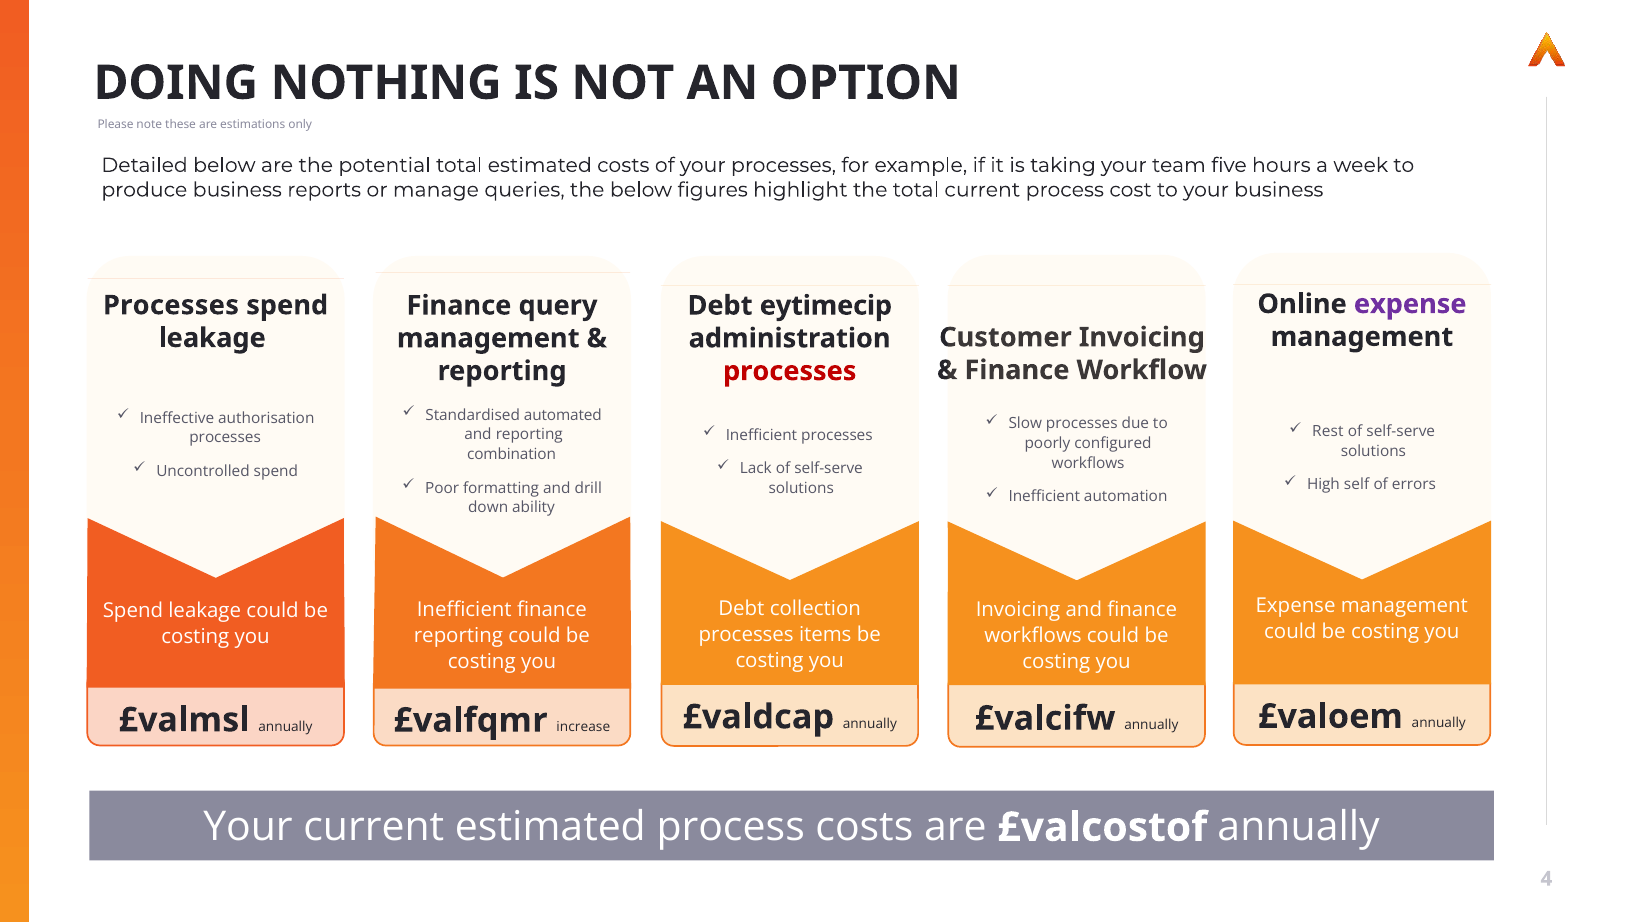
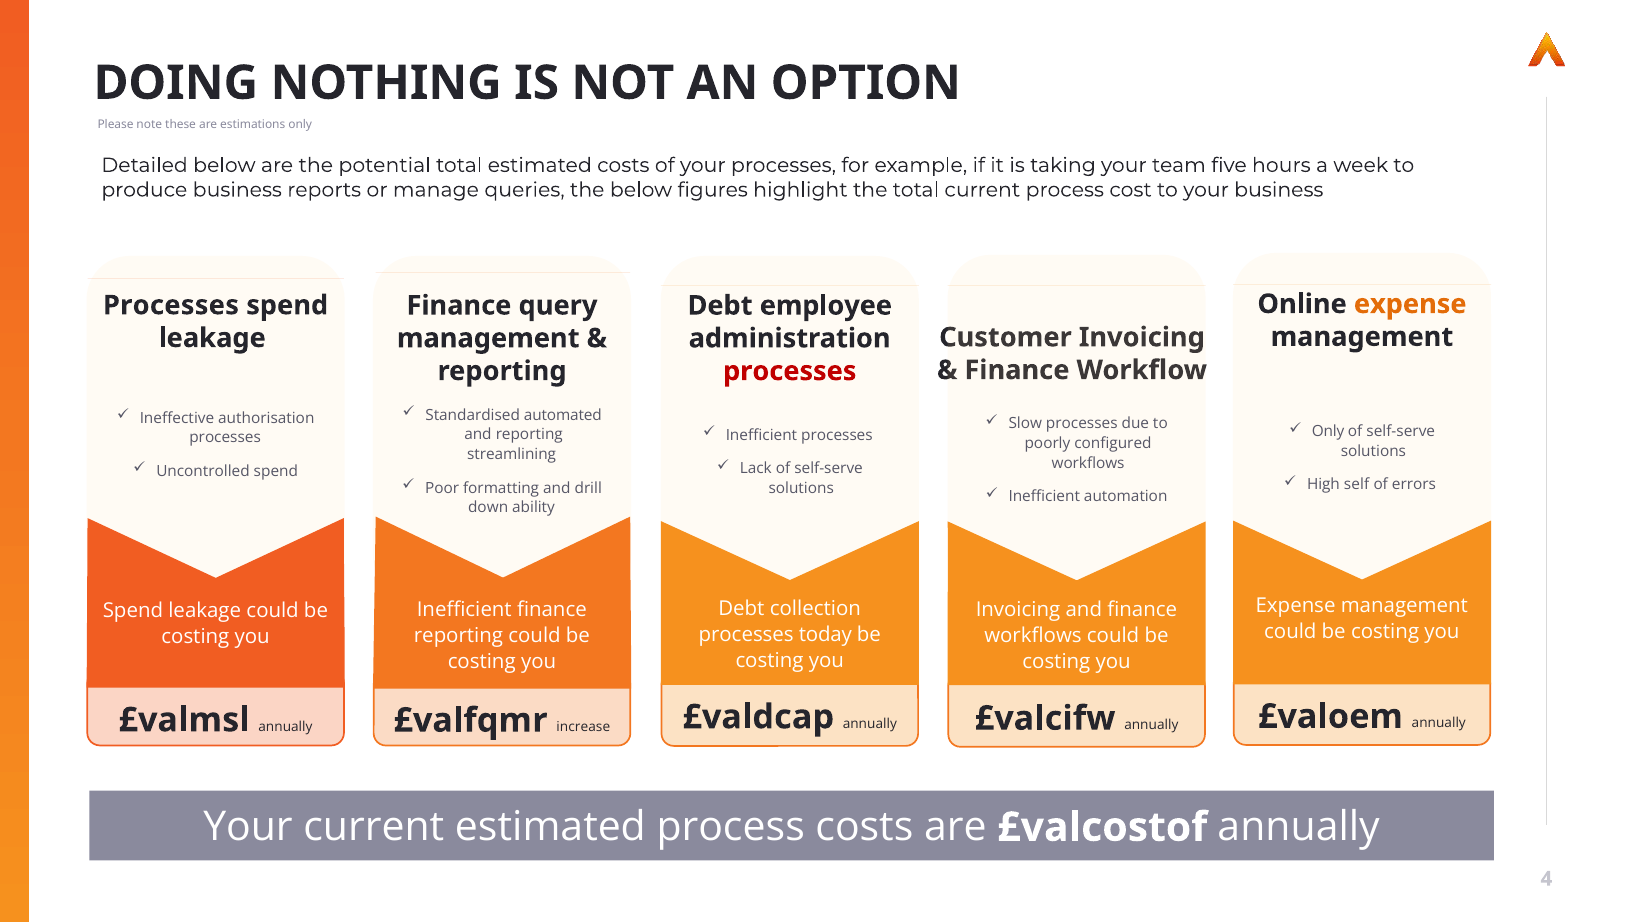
expense colour: purple -> orange (1410, 304)
eytimecip: eytimecip -> employee (826, 306)
Rest: Rest -> Only (1328, 432)
combination: combination -> streamlining (512, 455)
items: items -> today (825, 635)
